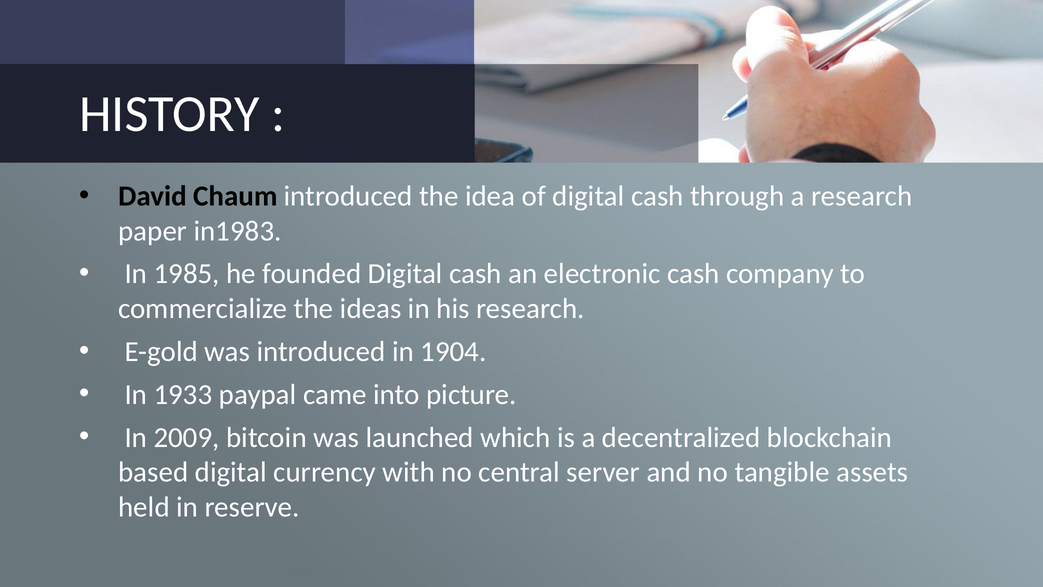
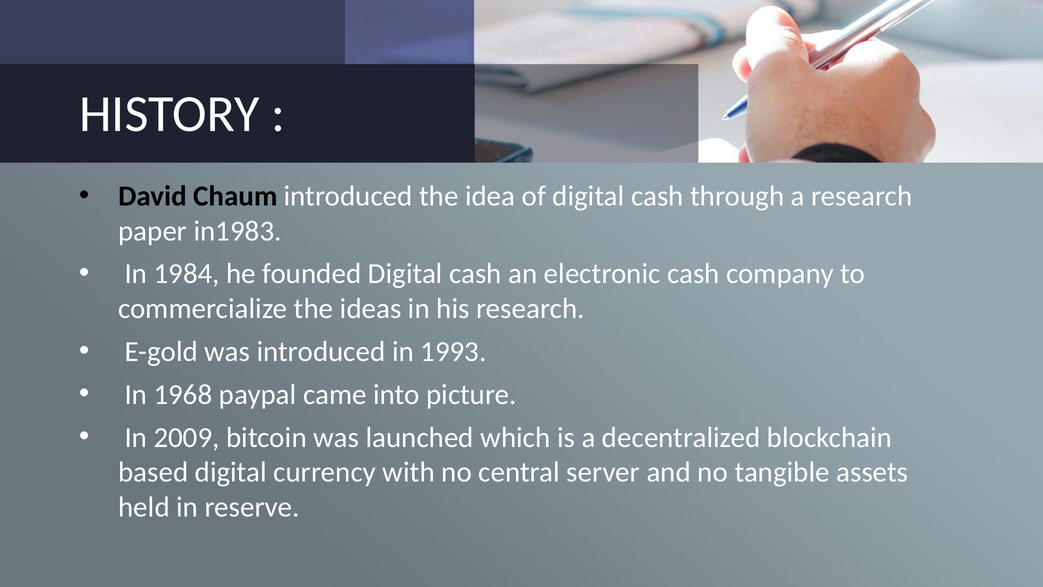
1985: 1985 -> 1984 (187, 274)
1904: 1904 -> 1993 (453, 351)
1933: 1933 -> 1968 (183, 394)
